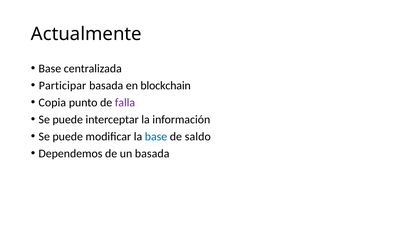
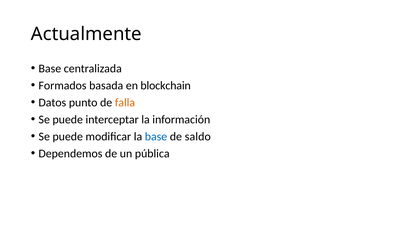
Participar: Participar -> Formados (63, 86)
Copia: Copia -> Datos (52, 103)
falla colour: purple -> orange (125, 103)
un basada: basada -> pública (152, 154)
